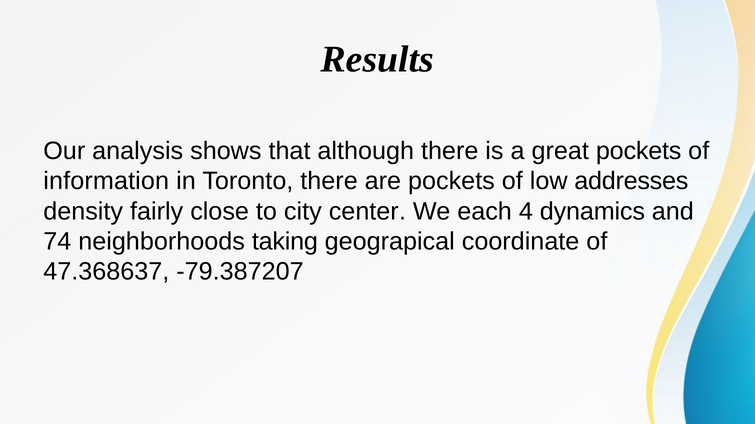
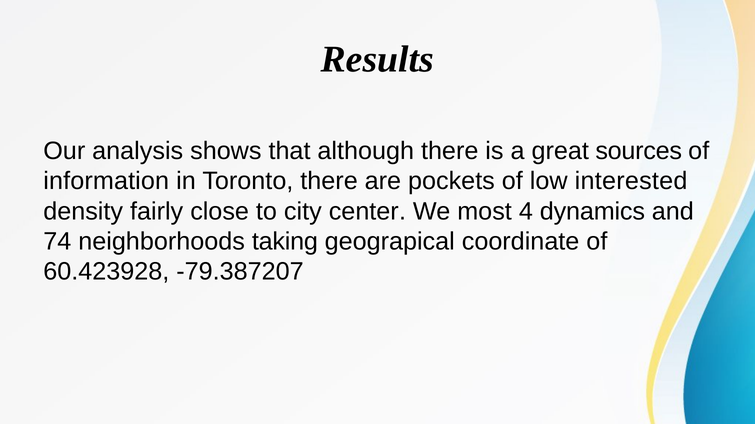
great pockets: pockets -> sources (639, 151)
addresses: addresses -> interested (631, 181)
each: each -> most (485, 212)
47.368637: 47.368637 -> 60.423928 (106, 272)
